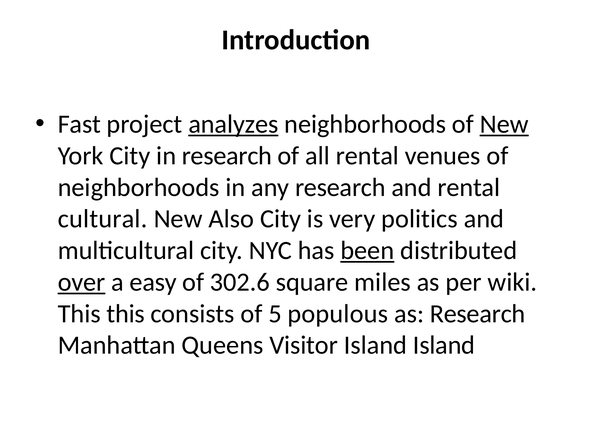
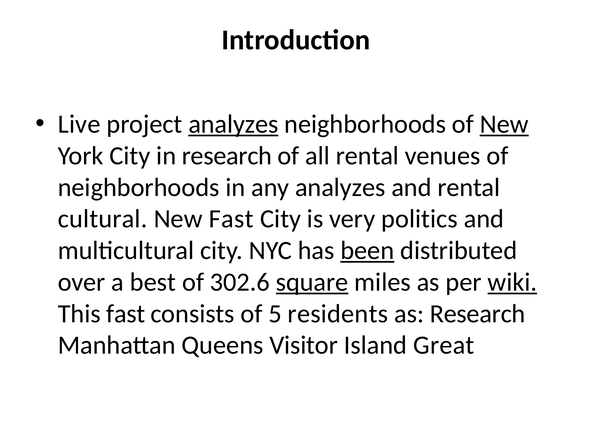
Fast: Fast -> Live (79, 124)
any research: research -> analyzes (340, 187)
New Also: Also -> Fast (231, 219)
over underline: present -> none (82, 282)
easy: easy -> best (153, 282)
square underline: none -> present (312, 282)
wiki underline: none -> present (512, 282)
This this: this -> fast (126, 314)
populous: populous -> residents (338, 314)
Island Island: Island -> Great (444, 345)
